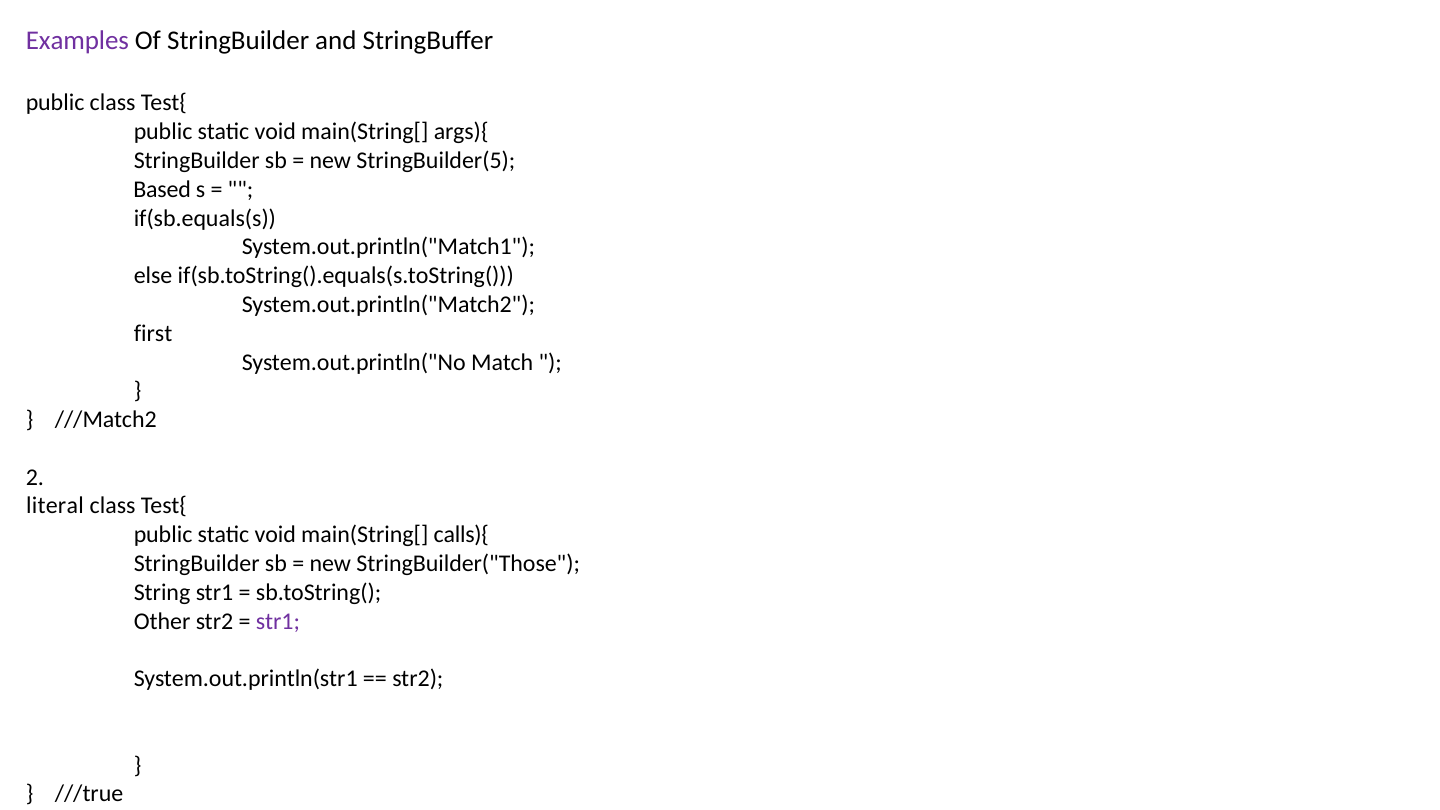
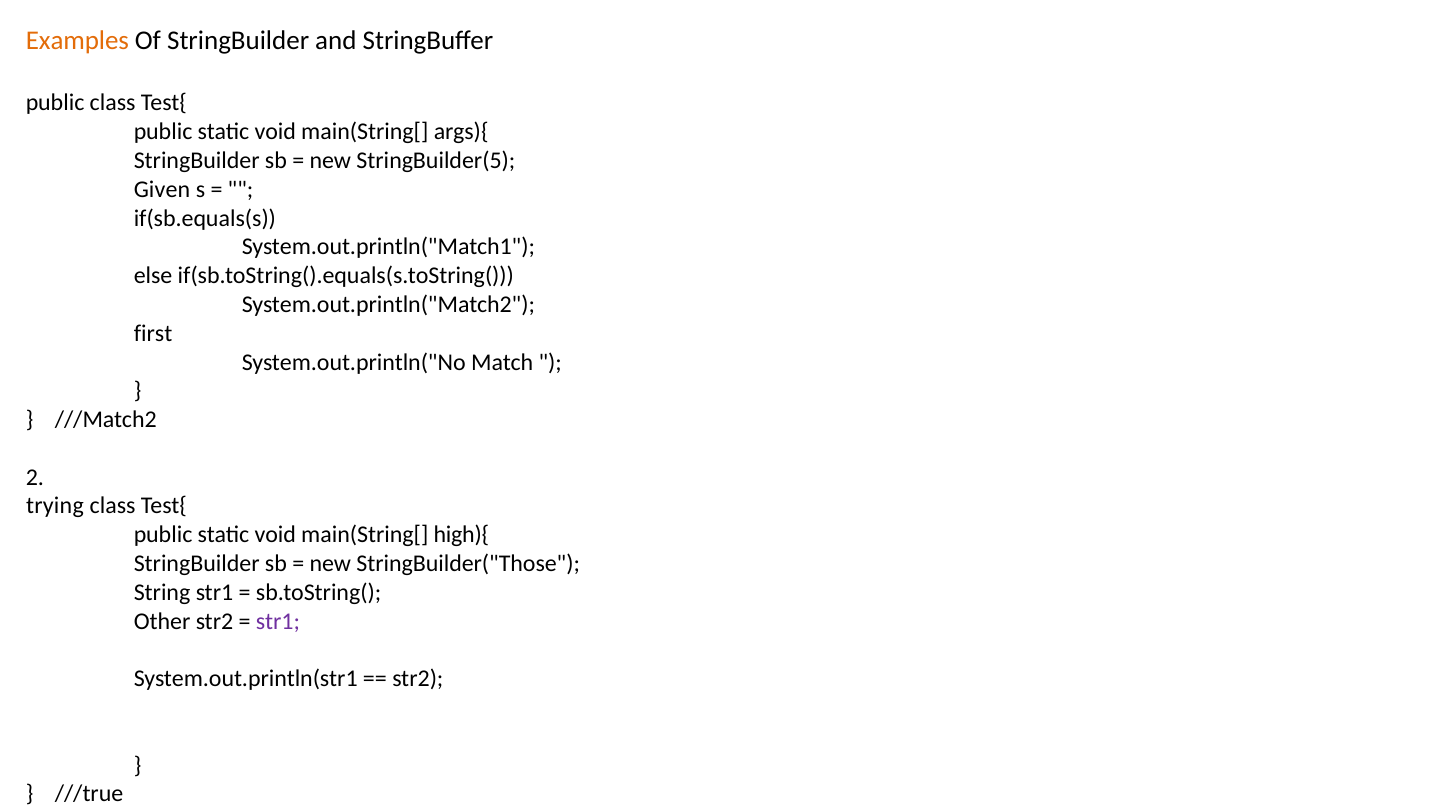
Examples colour: purple -> orange (77, 40)
Based: Based -> Given (162, 189)
literal: literal -> trying (55, 506)
calls){: calls){ -> high){ (461, 535)
